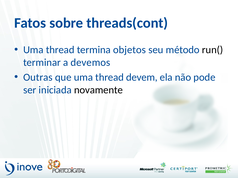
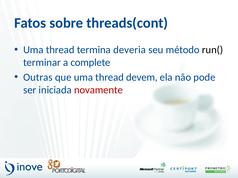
objetos: objetos -> deveria (130, 50)
devemos: devemos -> complete (91, 63)
novamente colour: black -> red (98, 90)
